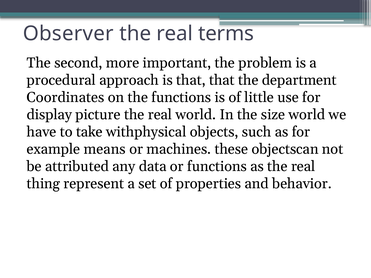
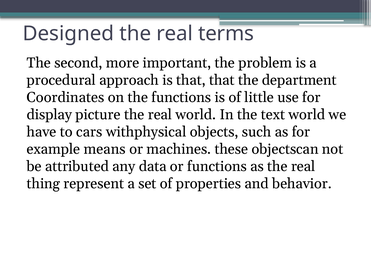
Observer: Observer -> Designed (68, 34)
size: size -> text (273, 115)
take: take -> cars (89, 132)
